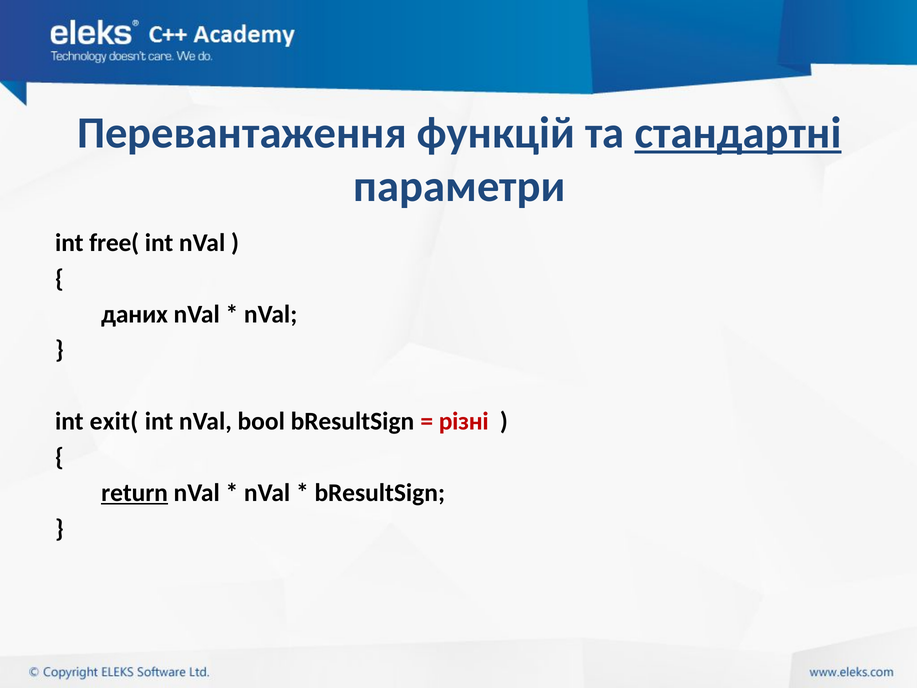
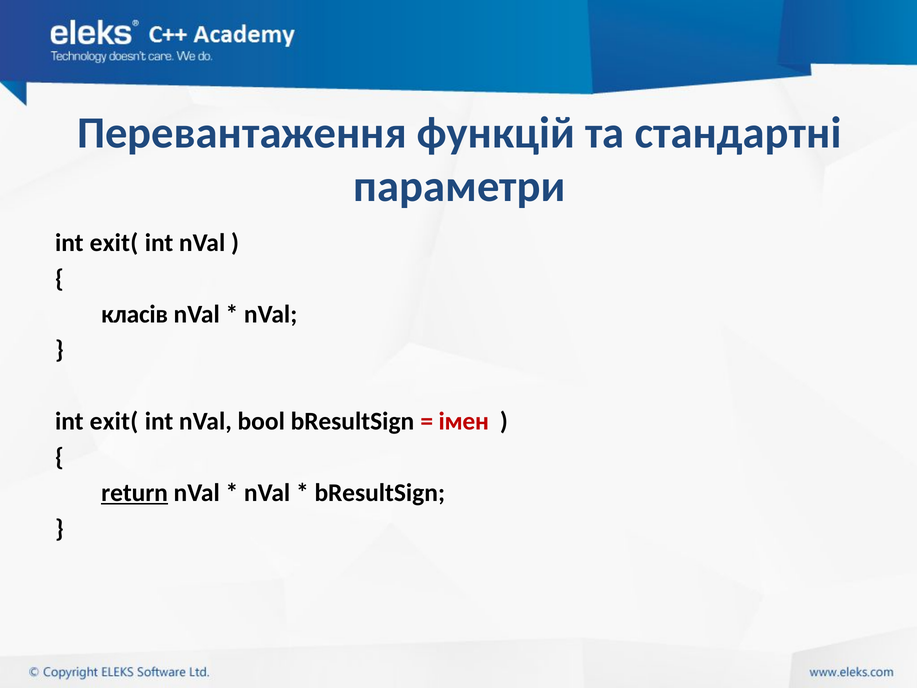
стандартні underline: present -> none (738, 133)
free(: free( -> exit( (114, 243)
даних: даних -> класів (135, 314)
різні: різні -> імен (464, 421)
